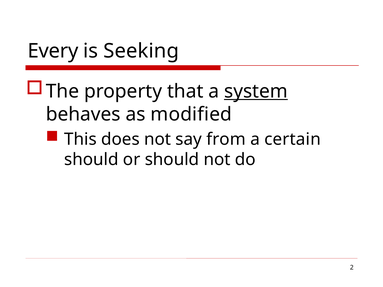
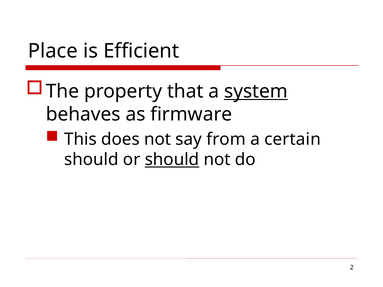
Every: Every -> Place (53, 51)
Seeking: Seeking -> Efficient (141, 51)
modified: modified -> firmware (191, 114)
should underline: none -> present (172, 160)
